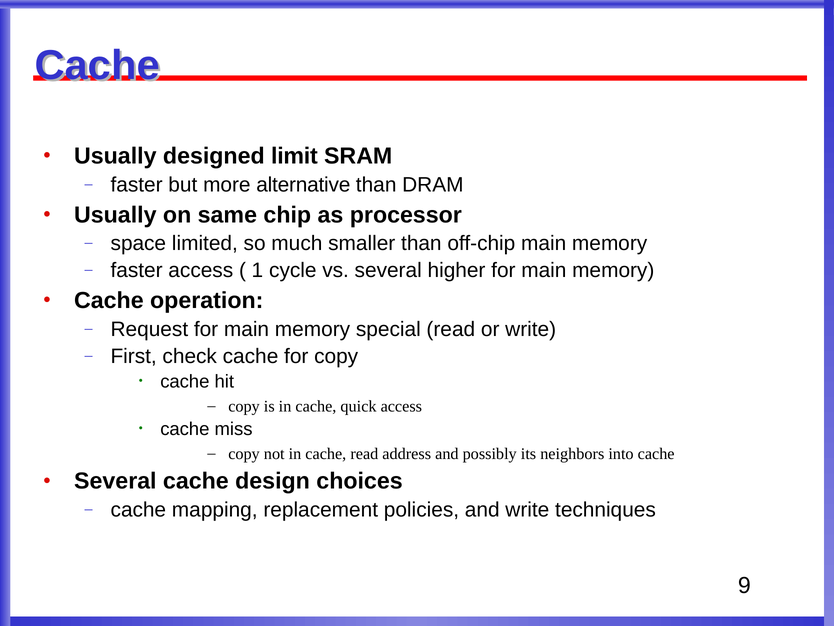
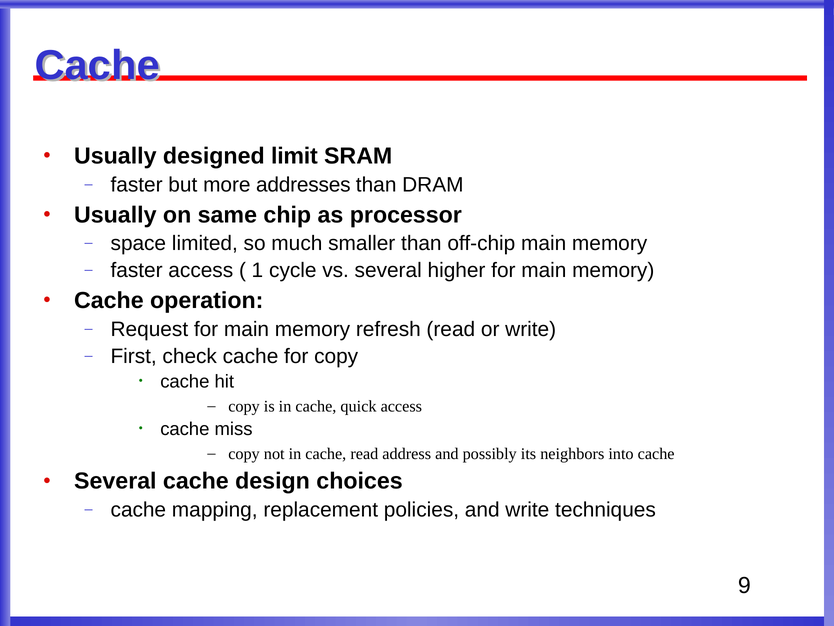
alternative: alternative -> addresses (303, 185)
special: special -> refresh (388, 329)
